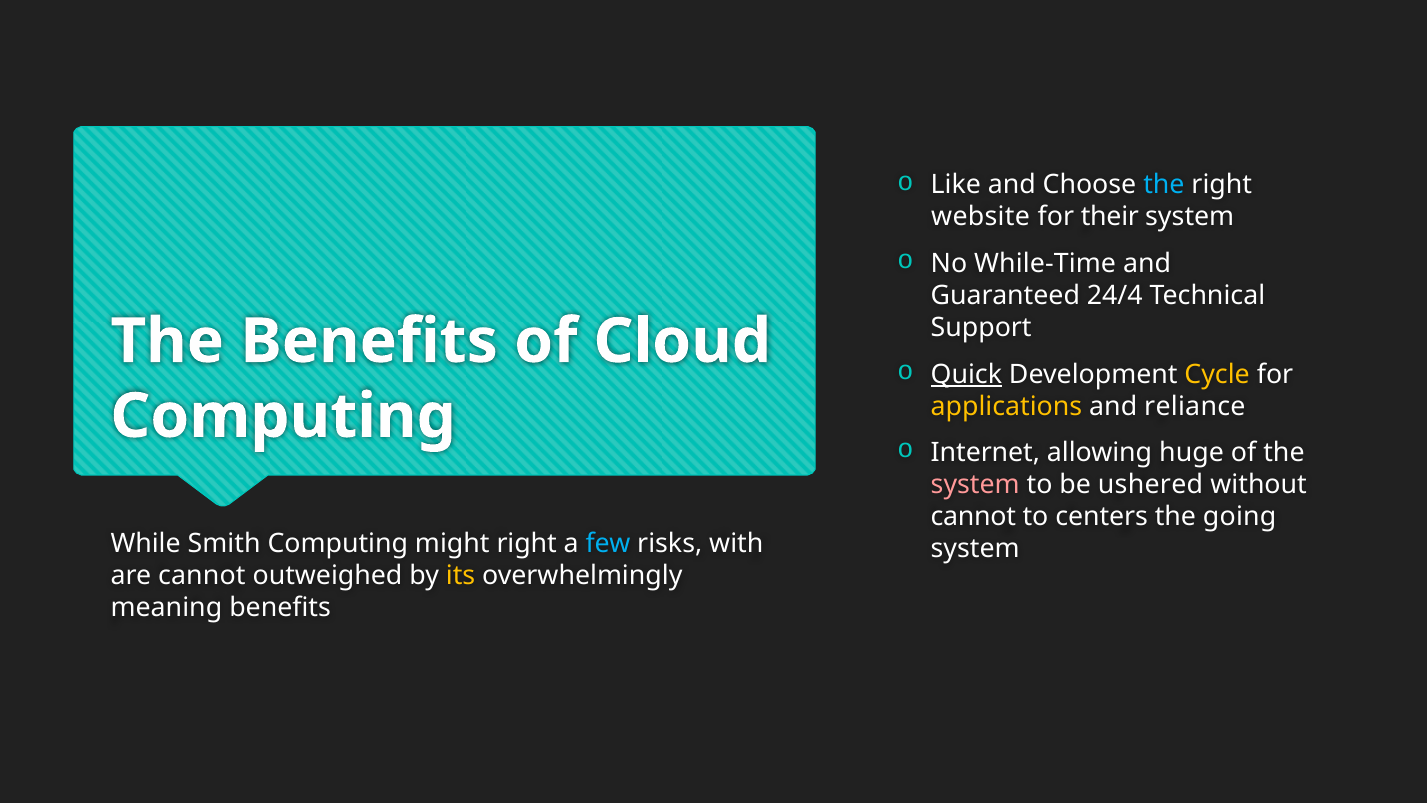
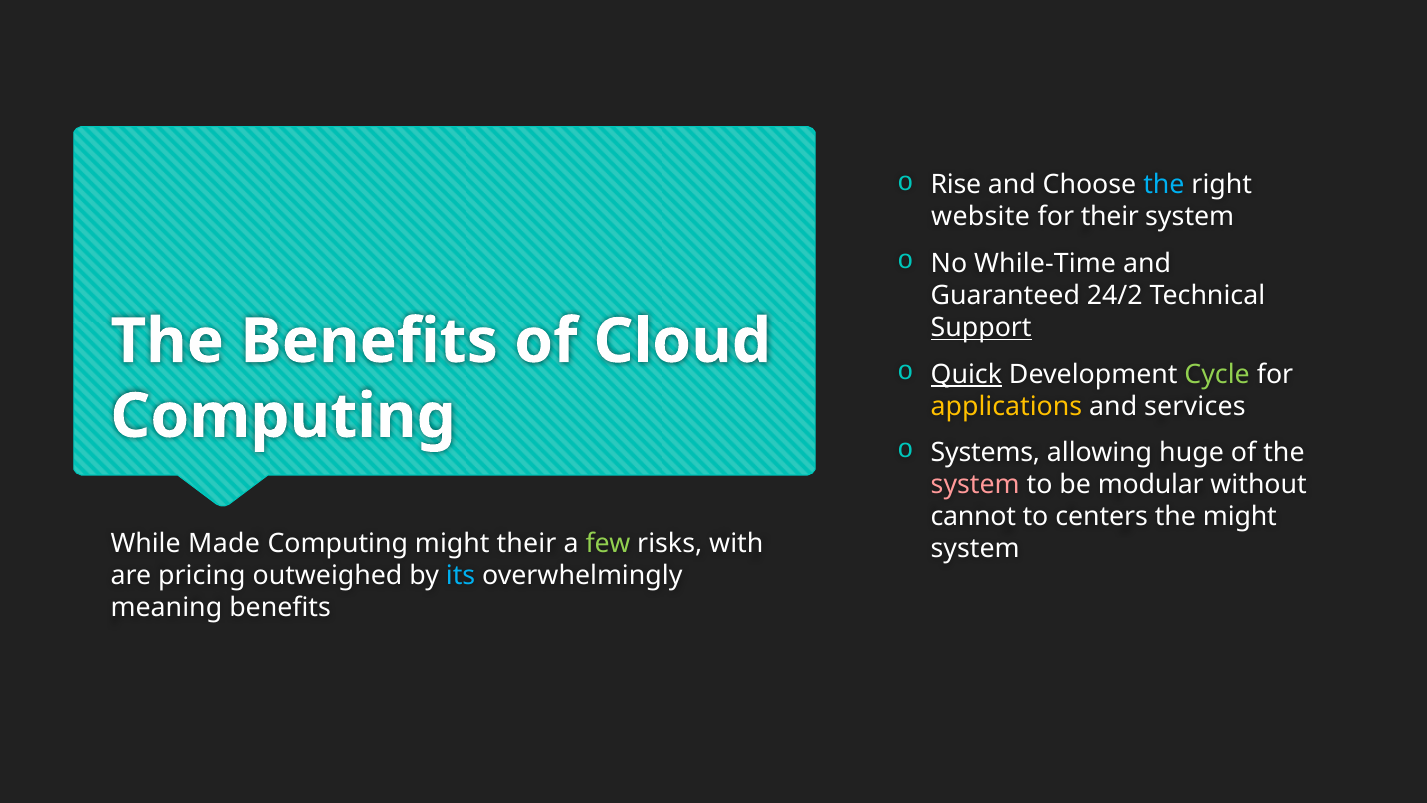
Like: Like -> Rise (956, 185)
24/4: 24/4 -> 24/2 (1115, 296)
Support underline: none -> present (981, 328)
Cycle colour: yellow -> light green (1217, 374)
reliance: reliance -> services (1195, 406)
Internet: Internet -> Systems (985, 453)
ushered: ushered -> modular (1151, 485)
the going: going -> might (1240, 517)
Smith: Smith -> Made (224, 543)
might right: right -> their (527, 543)
few colour: light blue -> light green (608, 543)
are cannot: cannot -> pricing (202, 576)
its colour: yellow -> light blue (461, 576)
